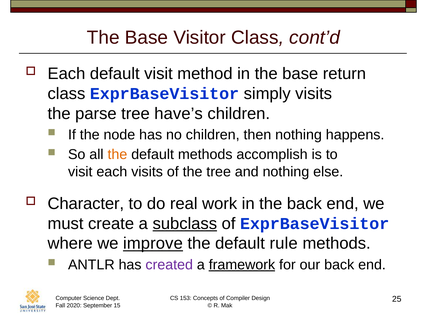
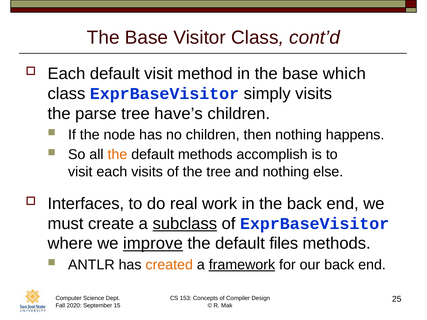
return: return -> which (344, 74)
Character: Character -> Interfaces (86, 204)
rule: rule -> files (284, 244)
created colour: purple -> orange (169, 265)
